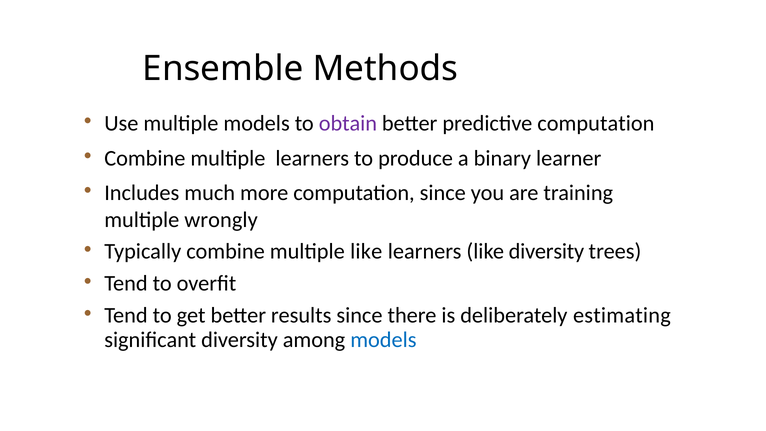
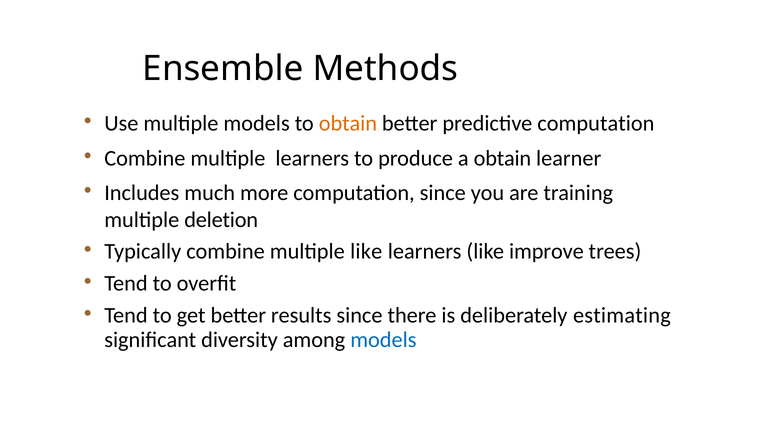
obtain colour: purple -> orange (348, 123)
a binary: binary -> obtain (502, 158)
wrongly: wrongly -> deletion (221, 220)
like diversity: diversity -> improve (546, 251)
